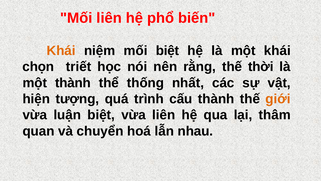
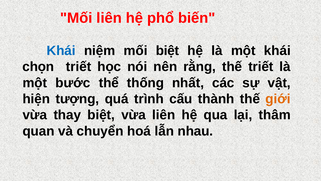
Khái colour: orange -> blue (61, 51)
thế thời: thời -> triết (261, 67)
một thành: thành -> bước (73, 83)
luận: luận -> thay (67, 115)
